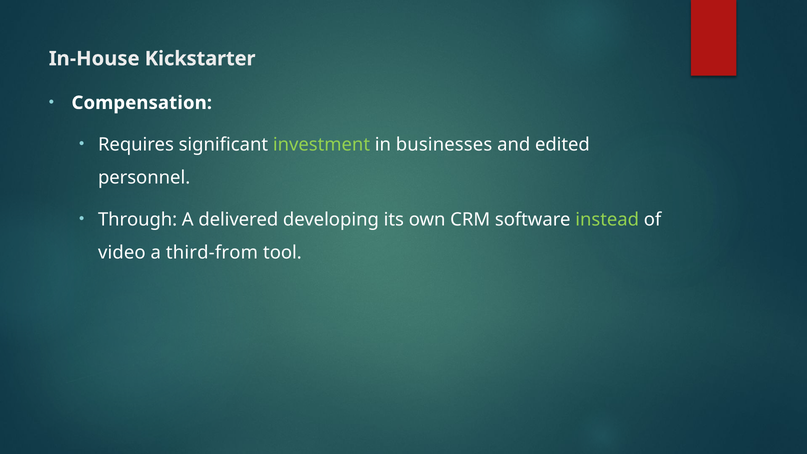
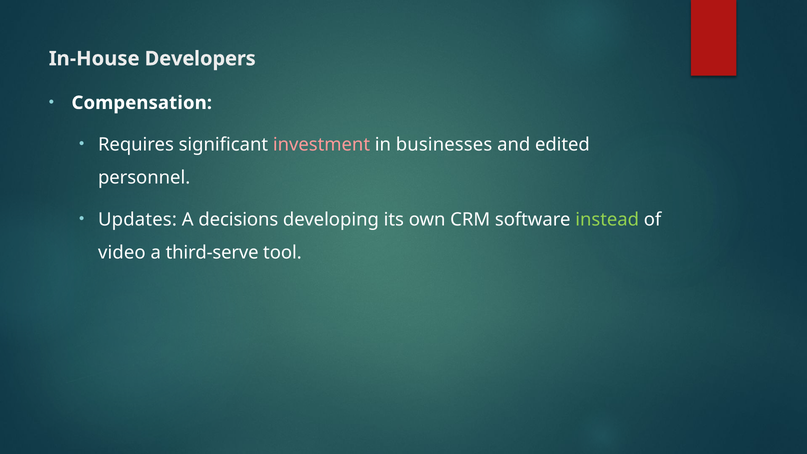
Kickstarter: Kickstarter -> Developers (200, 59)
investment colour: light green -> pink (321, 144)
Through: Through -> Updates (137, 219)
delivered: delivered -> decisions (238, 219)
third-from: third-from -> third-serve (212, 253)
